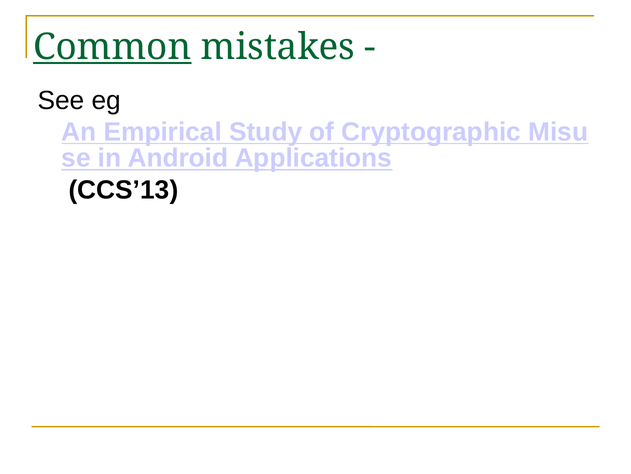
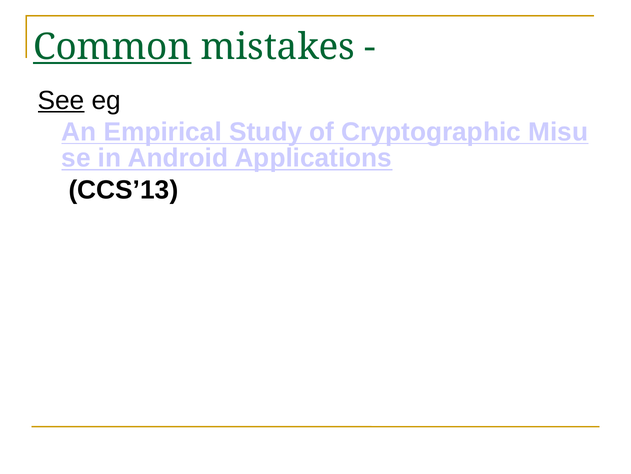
See underline: none -> present (61, 100)
